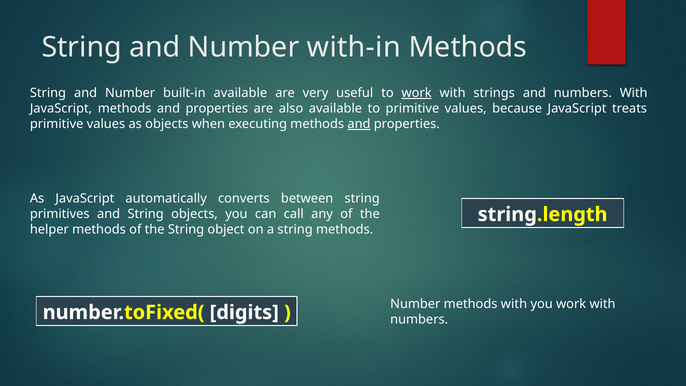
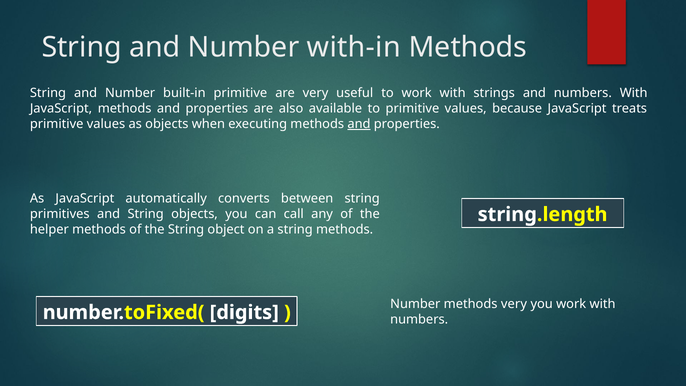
built-in available: available -> primitive (240, 93)
work underline: present -> none (417, 93)
methods with: with -> very (514, 304)
